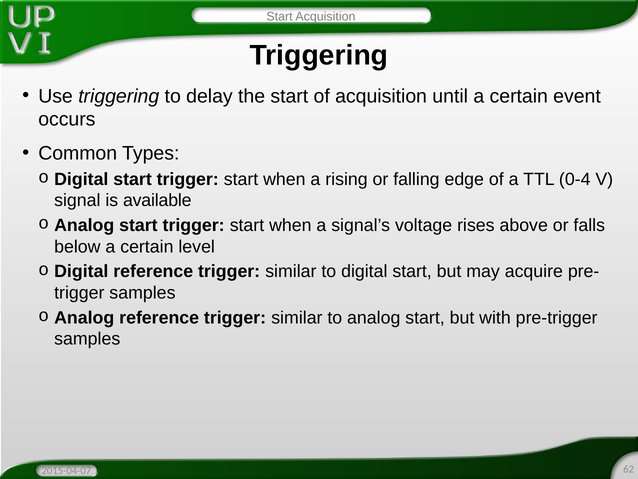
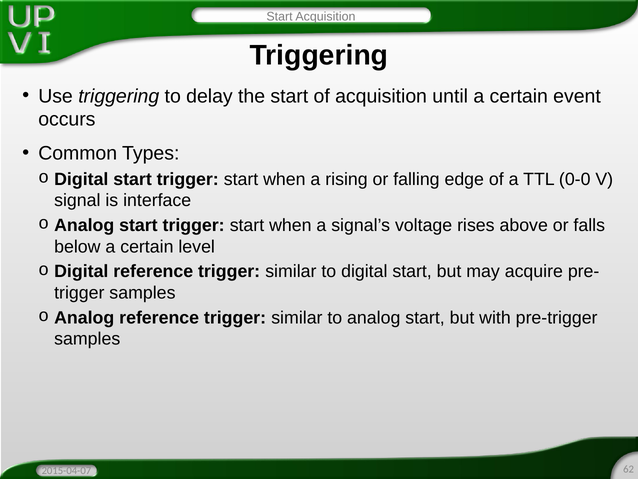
0-4: 0-4 -> 0-0 (575, 179)
available: available -> interface (157, 200)
